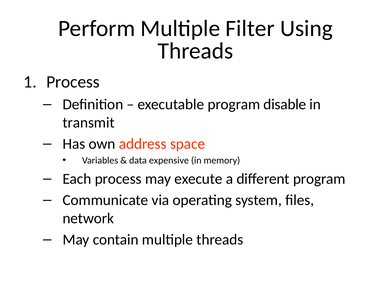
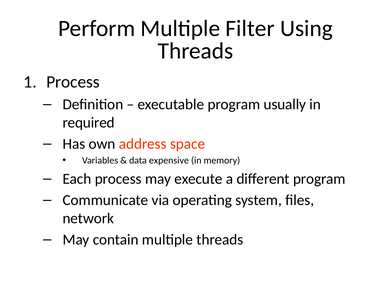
disable: disable -> usually (285, 104)
transmit: transmit -> required (89, 123)
